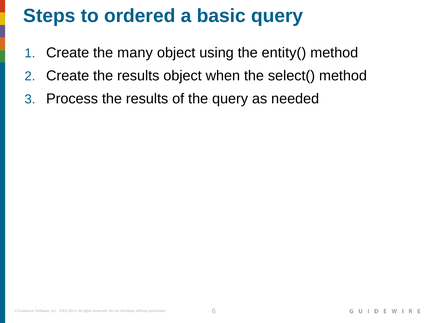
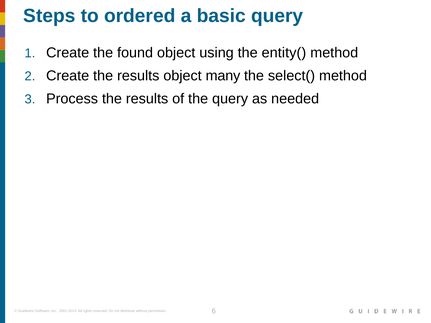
many: many -> found (135, 53)
when: when -> many (223, 76)
